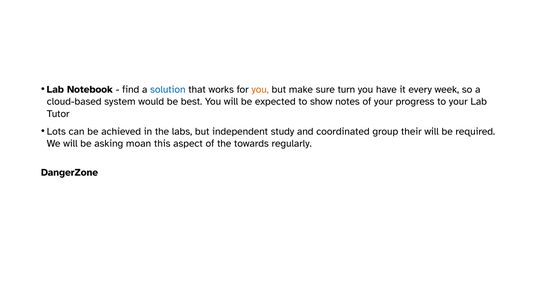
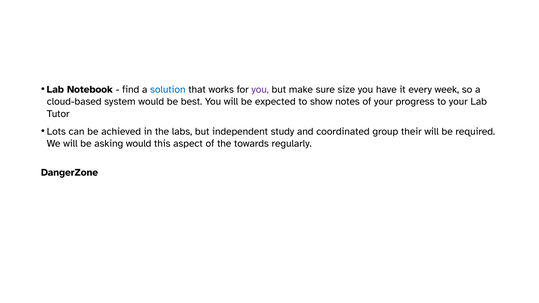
you colour: orange -> purple (260, 89)
turn: turn -> size (346, 89)
asking moan: moan -> would (139, 144)
